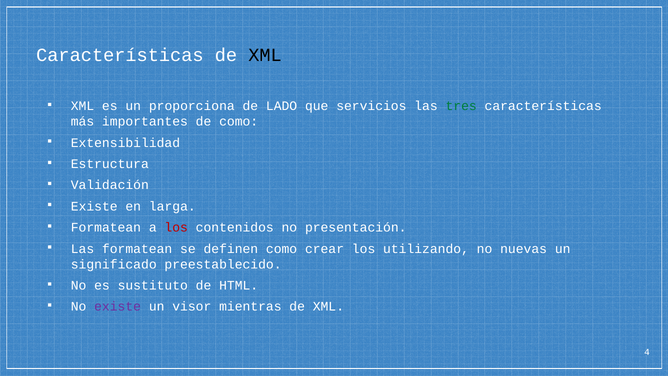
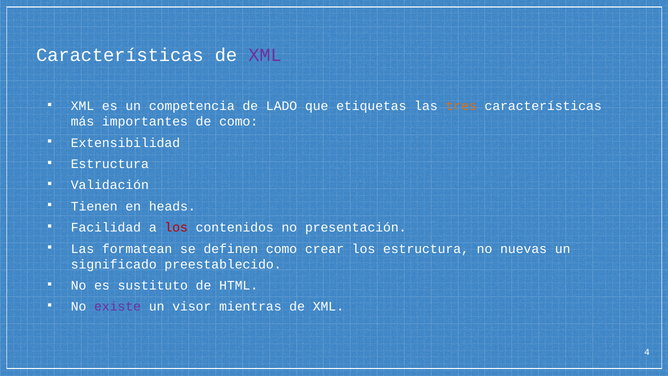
XML colour: black -> purple (265, 55)
proporciona: proporciona -> competencia (192, 106)
servicios: servicios -> etiquetas (371, 106)
tres colour: green -> orange (461, 106)
Existe: Existe -> Tienen (94, 206)
larga: larga -> heads (172, 206)
Formatean: Formatean -> Facilidad (106, 227)
los utilizando: utilizando -> estructura (426, 249)
